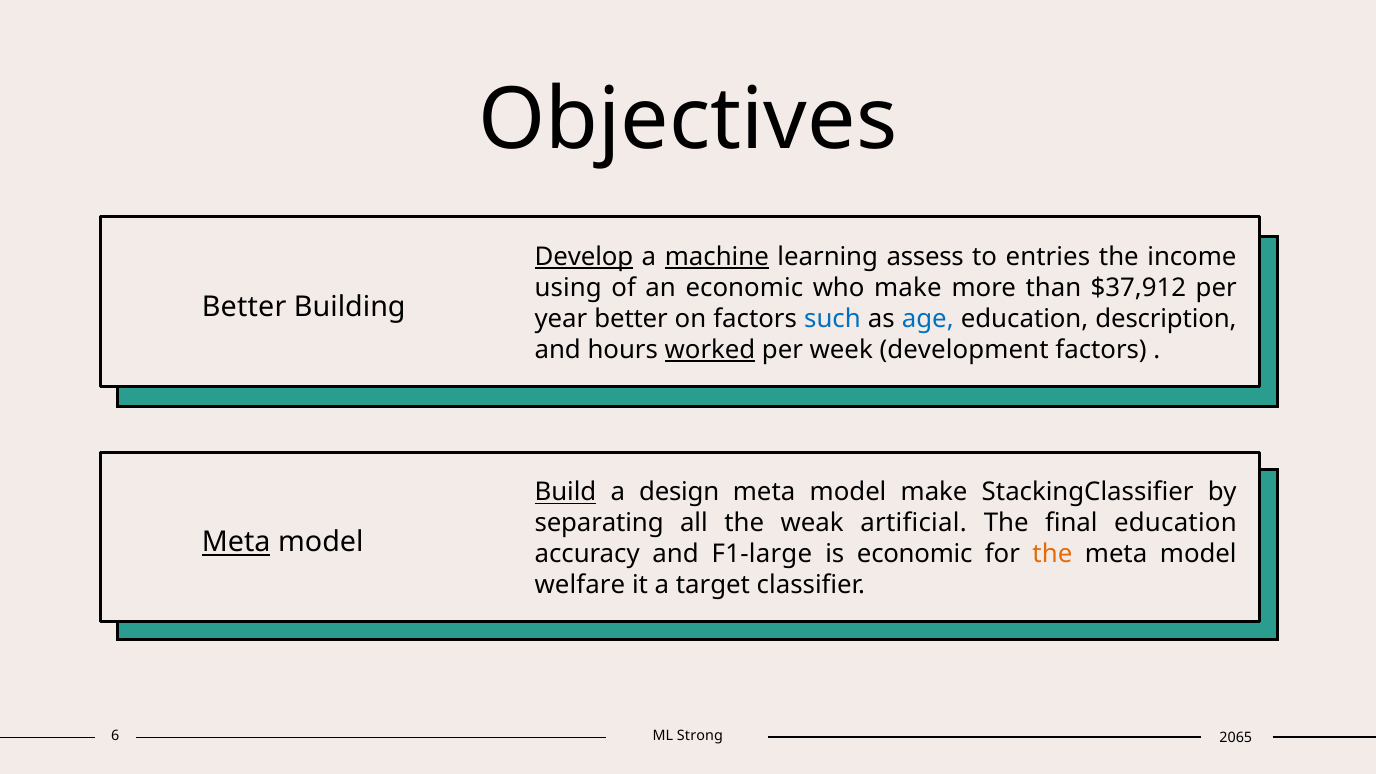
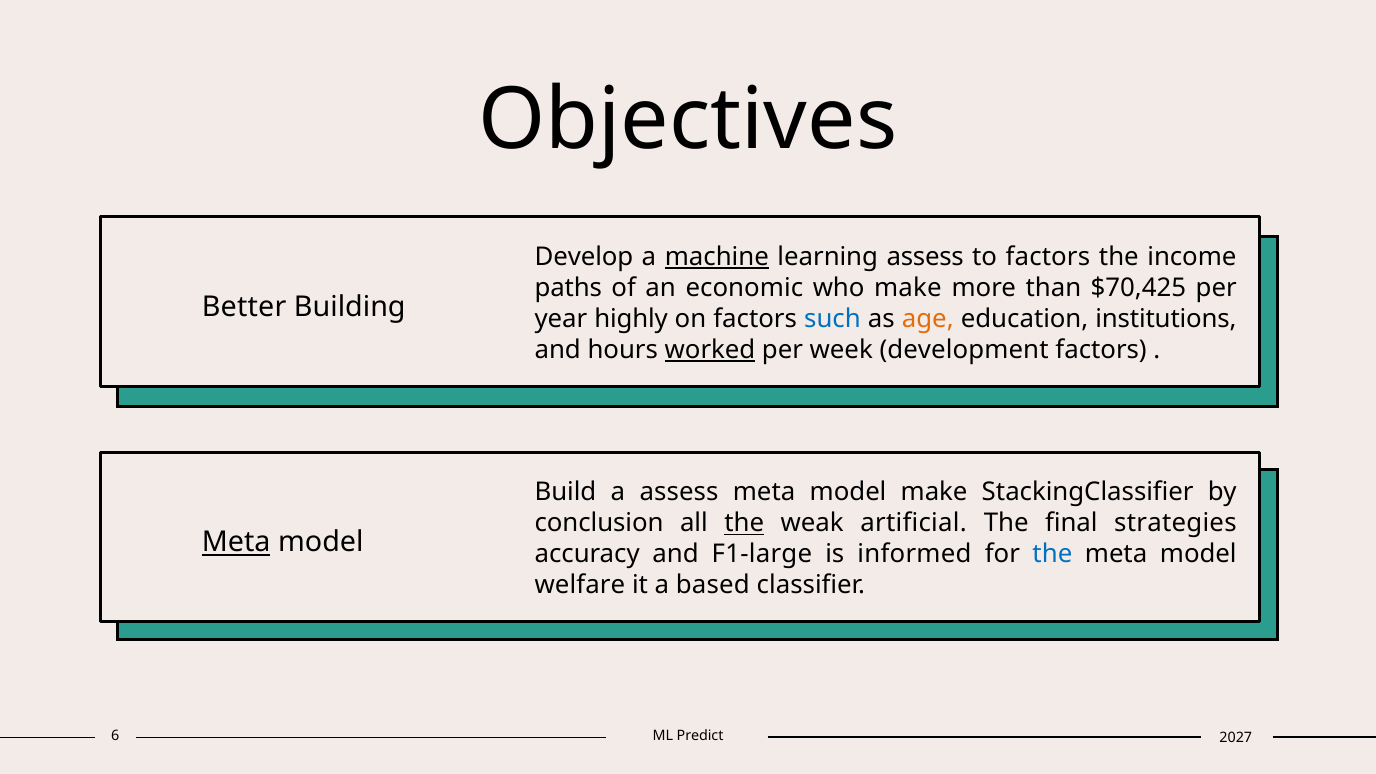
Develop underline: present -> none (584, 257)
to entries: entries -> factors (1048, 257)
using: using -> paths (568, 288)
$37,912: $37,912 -> $70,425 (1138, 288)
year better: better -> highly (631, 319)
age colour: blue -> orange (928, 319)
description: description -> institutions (1166, 319)
Build underline: present -> none (565, 492)
a design: design -> assess (679, 492)
separating: separating -> conclusion (599, 523)
the underline: none -> present (744, 523)
final education: education -> strategies (1175, 523)
is economic: economic -> informed (914, 554)
the colour: orange -> blue (1052, 554)
target: target -> based (713, 585)
Strong: Strong -> Predict (700, 736)
2065: 2065 -> 2027 (1236, 737)
